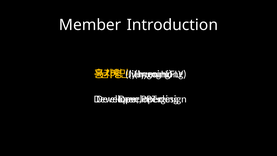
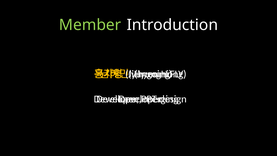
Member colour: white -> light green (90, 25)
